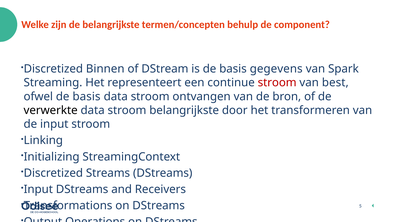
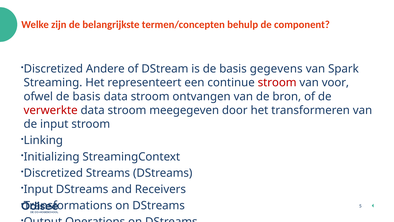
Binnen: Binnen -> Andere (105, 69)
best: best -> voor (335, 83)
verwerkte colour: black -> red (51, 110)
stroom belangrijkste: belangrijkste -> meegegeven (184, 110)
